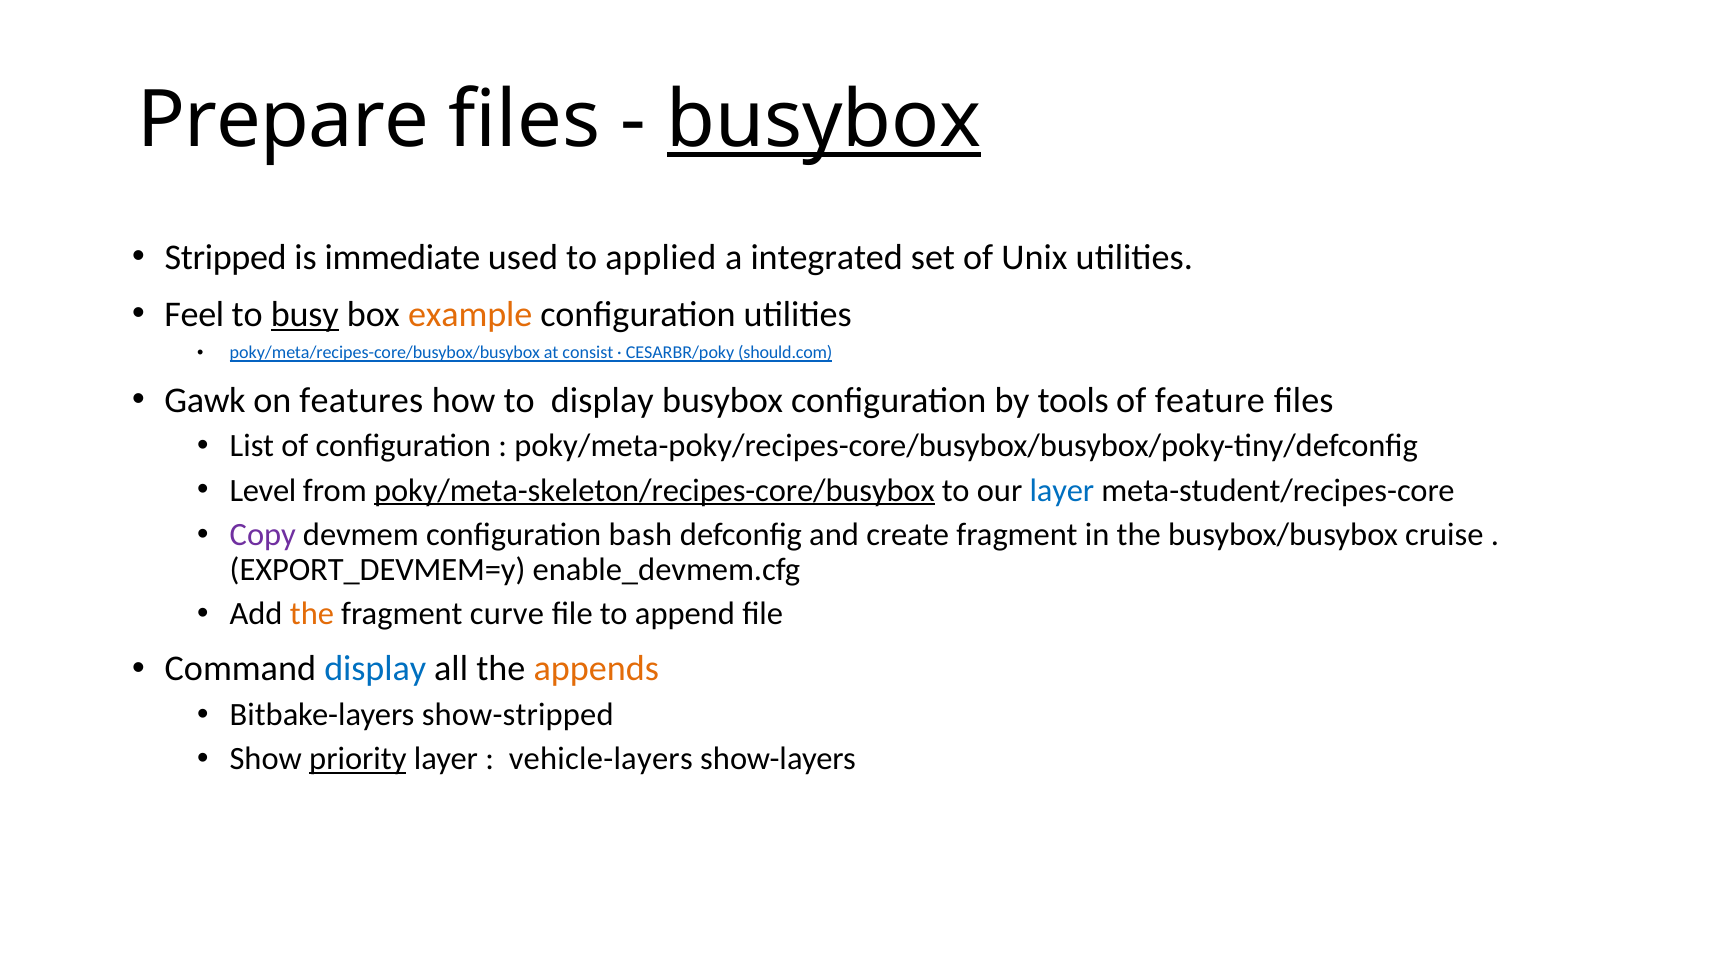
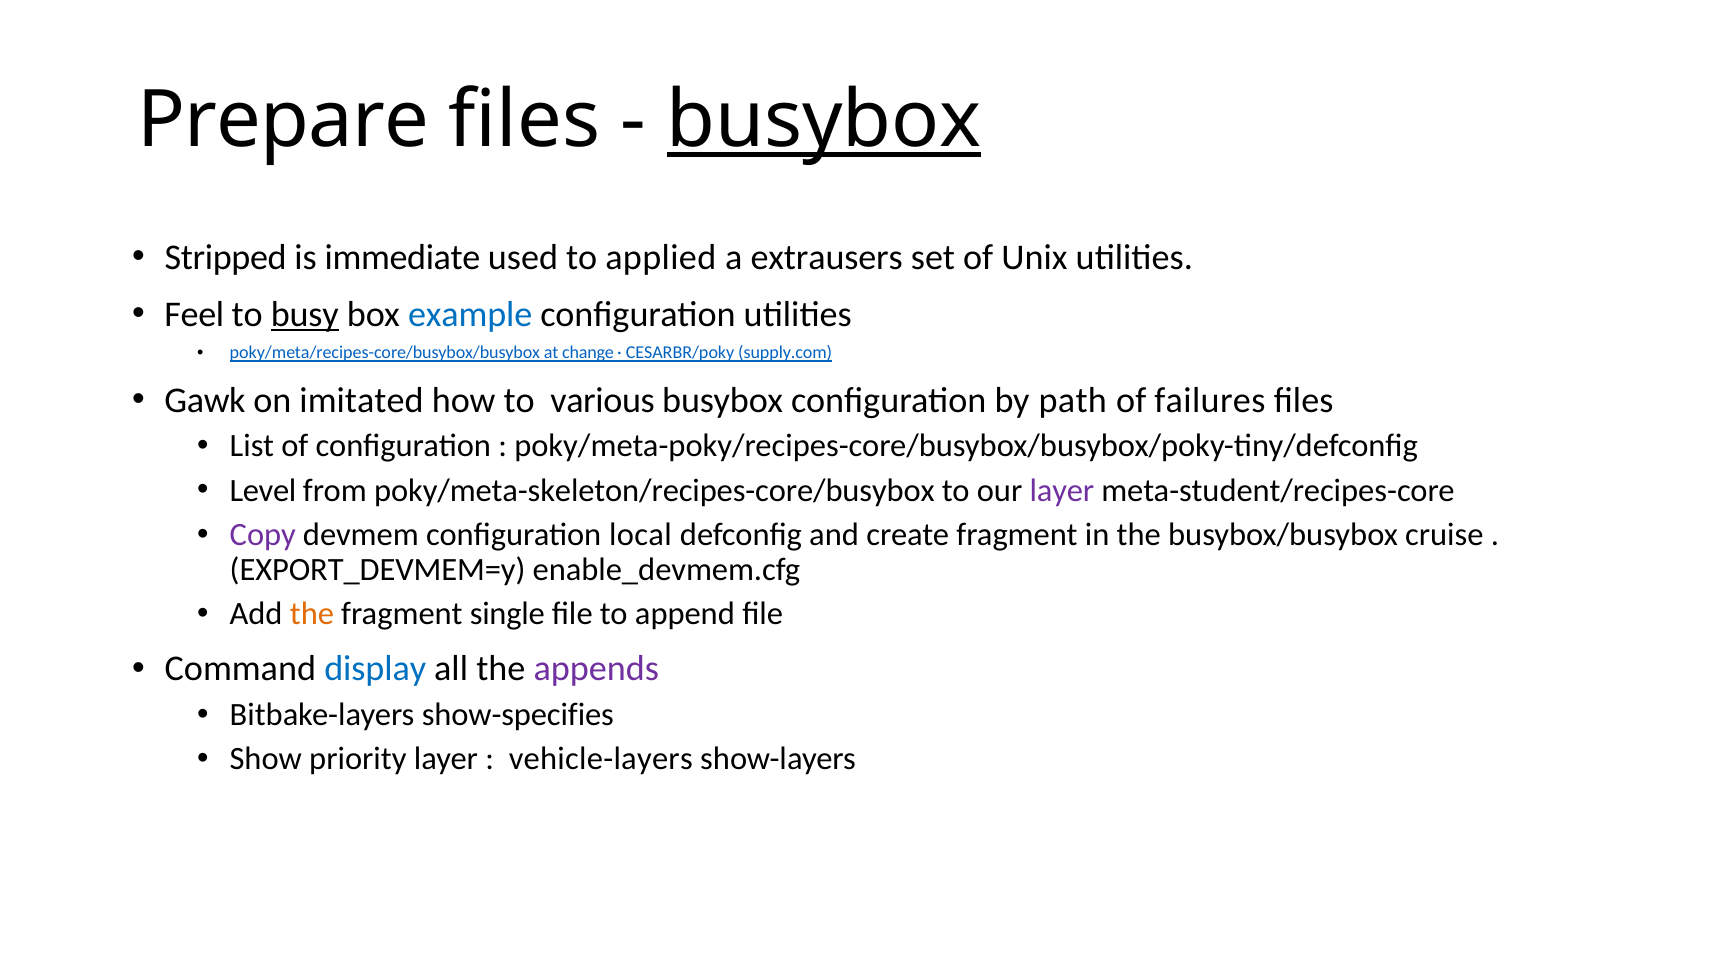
integrated: integrated -> extrausers (827, 257)
example colour: orange -> blue (470, 315)
consist: consist -> change (588, 353)
should.com: should.com -> supply.com (785, 353)
features: features -> imitated (361, 400)
to display: display -> various (603, 400)
tools: tools -> path (1073, 400)
feature: feature -> failures (1210, 400)
poky/meta-skeleton/recipes-core/busybox underline: present -> none (654, 491)
layer colour: blue -> purple (1062, 491)
bash: bash -> local (640, 535)
curve: curve -> single (507, 614)
appends colour: orange -> purple (596, 669)
show-stripped: show-stripped -> show-specifies (518, 715)
priority underline: present -> none (358, 759)
